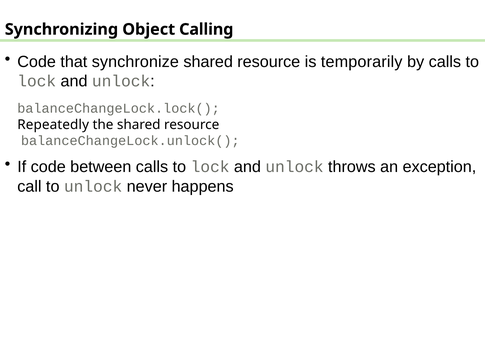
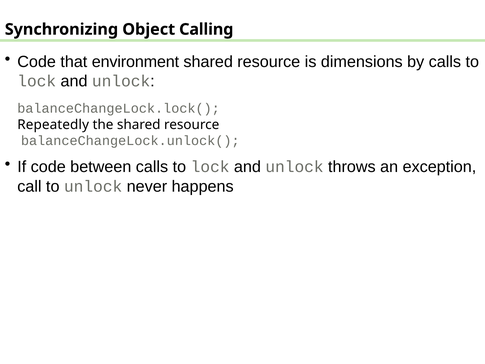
synchronize: synchronize -> environment (135, 62)
temporarily: temporarily -> dimensions (362, 62)
